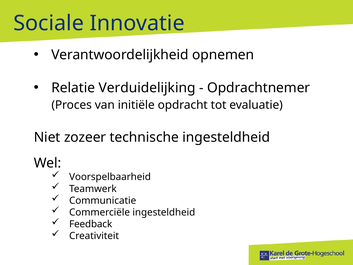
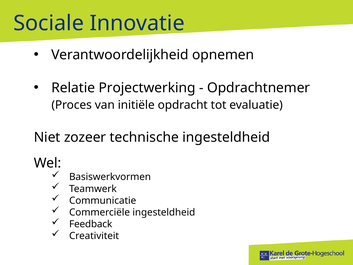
Verduidelijking: Verduidelijking -> Projectwerking (147, 88)
Voorspelbaarheid: Voorspelbaarheid -> Basiswerkvormen (110, 177)
